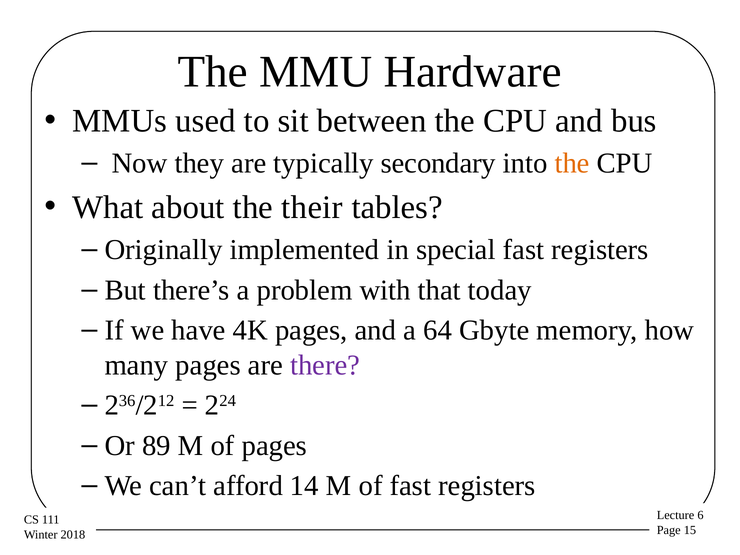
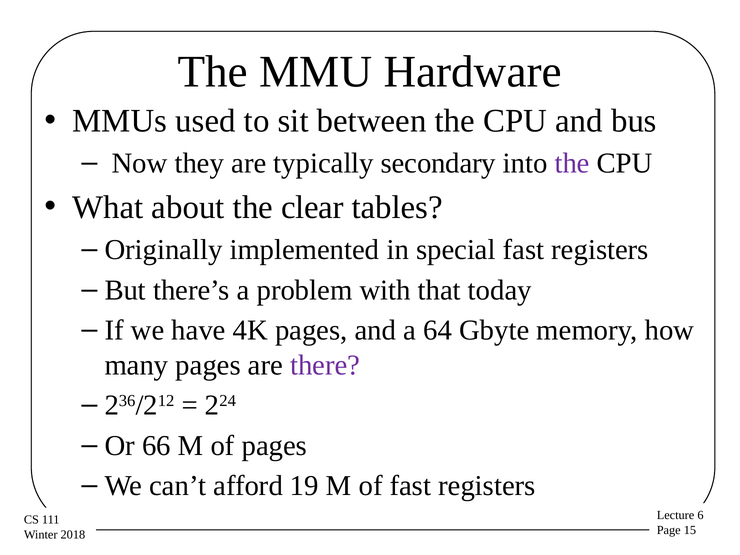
the colour: orange -> purple (572, 163)
their: their -> clear (312, 207)
89: 89 -> 66 (156, 446)
14: 14 -> 19 (304, 486)
